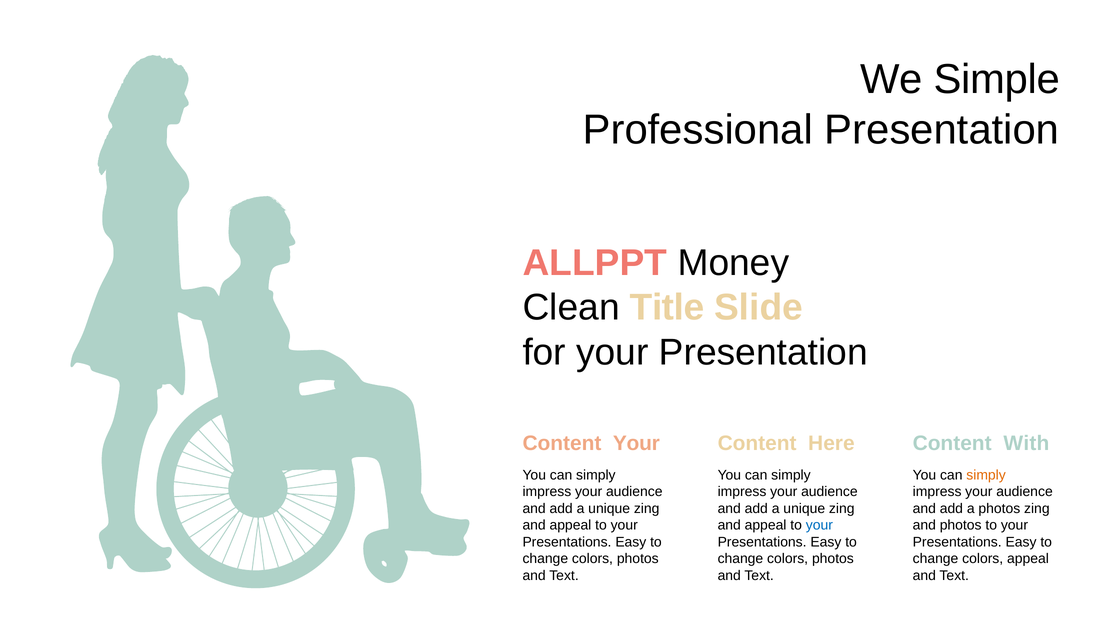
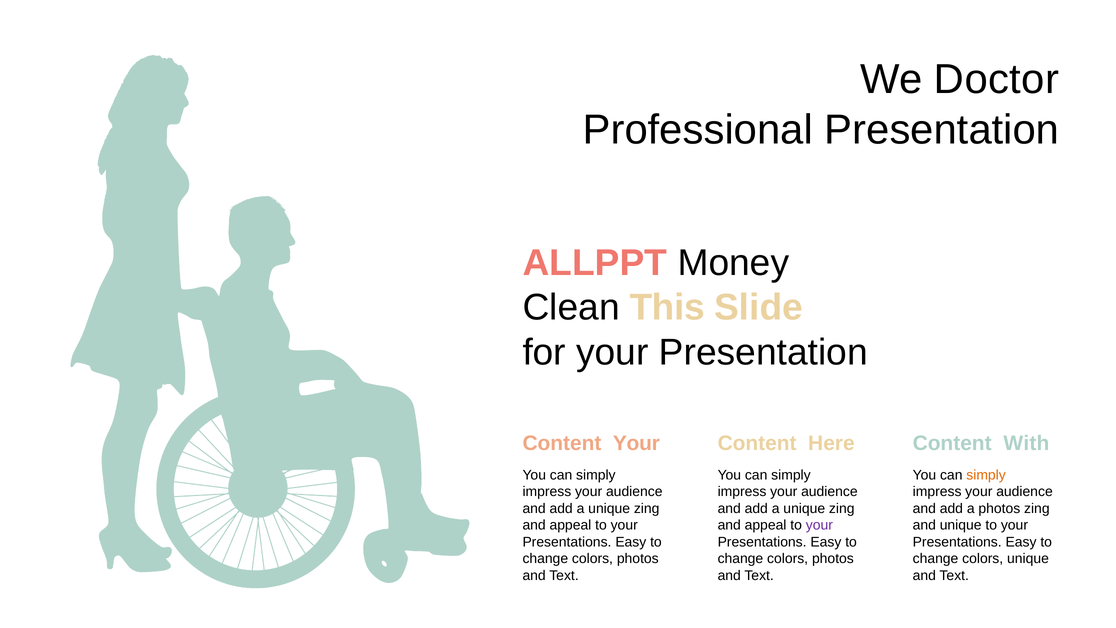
Simple: Simple -> Doctor (996, 79)
Title: Title -> This (667, 308)
your colour: blue -> purple (819, 525)
and photos: photos -> unique (961, 525)
colors appeal: appeal -> unique (1028, 558)
